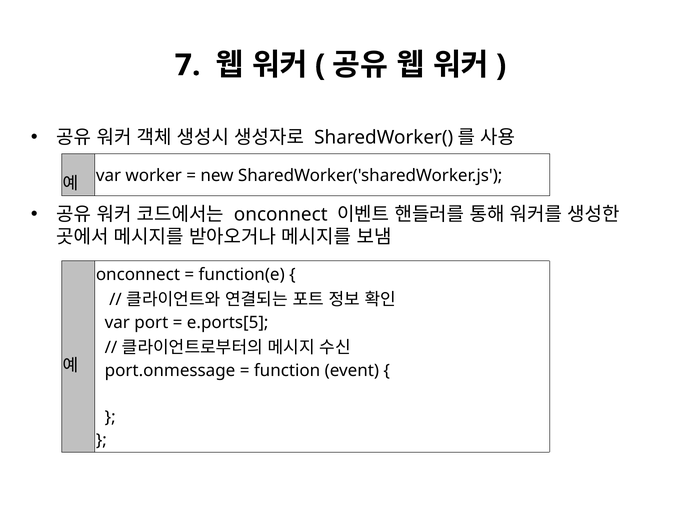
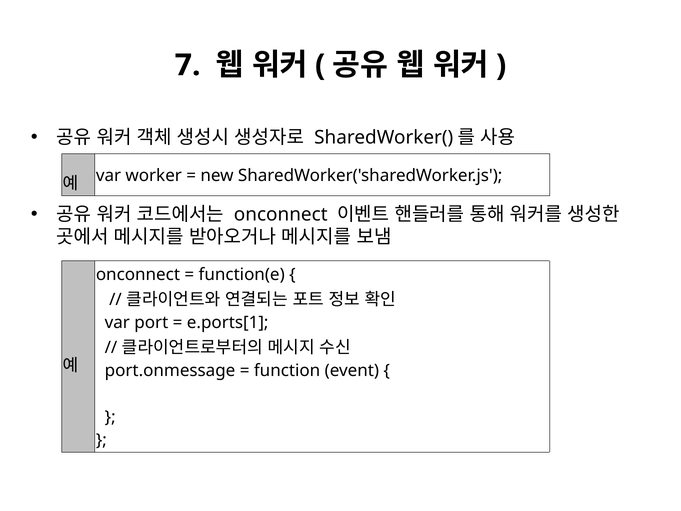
e.ports[5: e.ports[5 -> e.ports[1 (228, 322)
